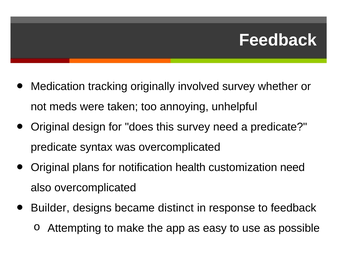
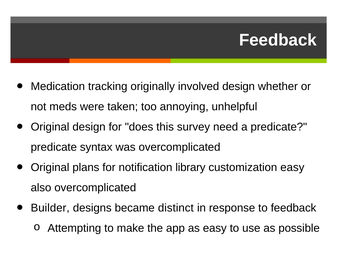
involved survey: survey -> design (239, 86)
health: health -> library (190, 167)
customization need: need -> easy (292, 167)
